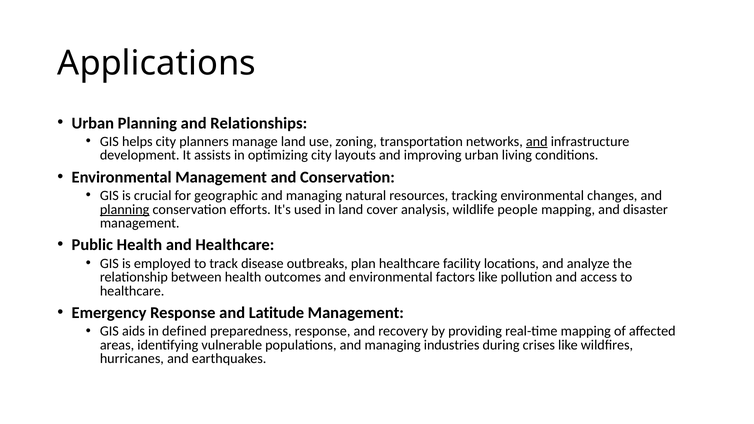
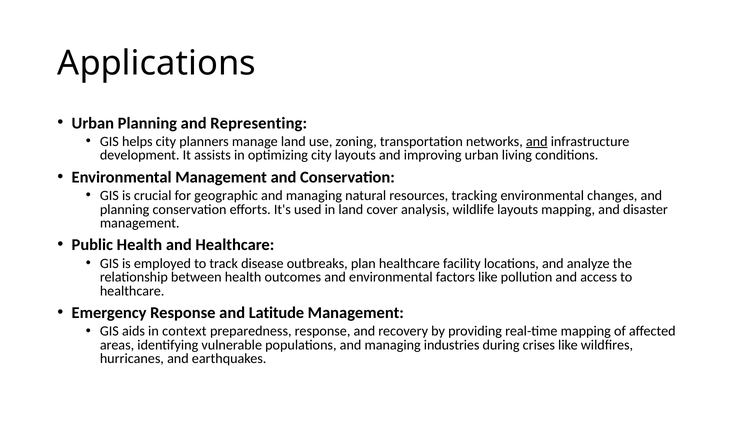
Relationships: Relationships -> Representing (259, 123)
planning underline: present -> none (125, 209)
wildlife people: people -> layouts (518, 209)
defined: defined -> context (184, 331)
